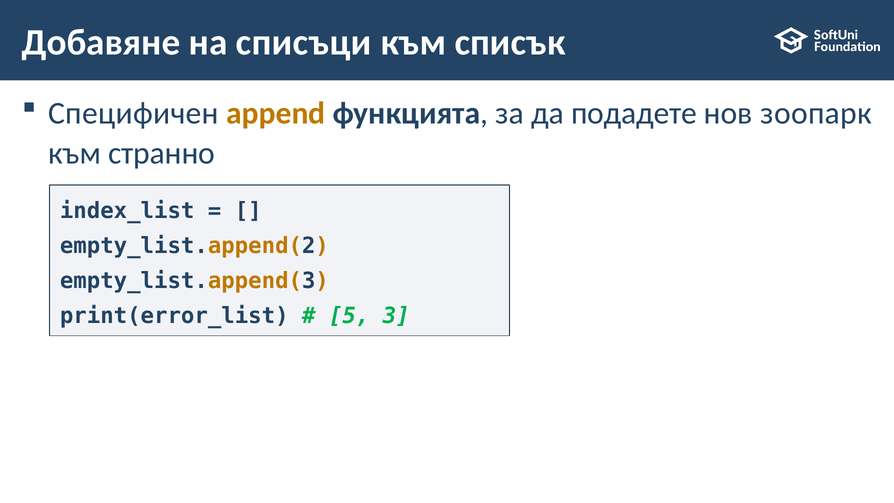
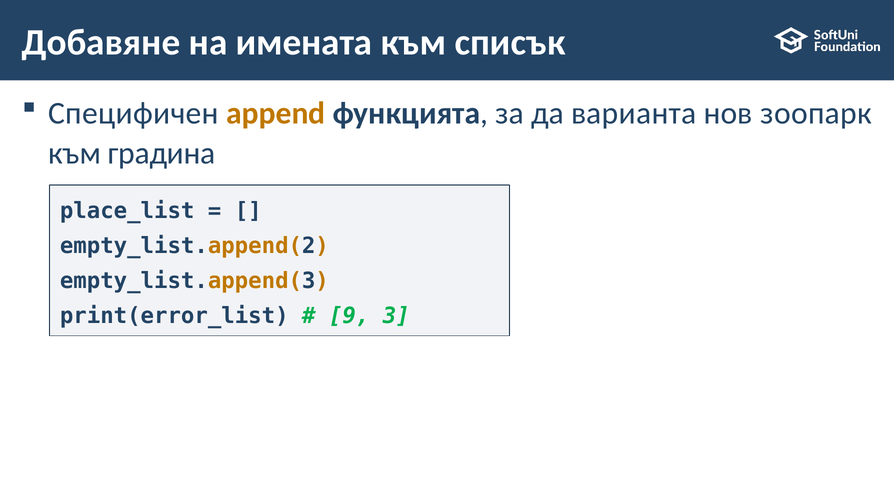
списъци: списъци -> имената (304, 42)
подадете: подадете -> варианта (634, 113)
странно: странно -> градина (162, 153)
index_list: index_list -> place_list (127, 211)
5: 5 -> 9 (349, 316)
